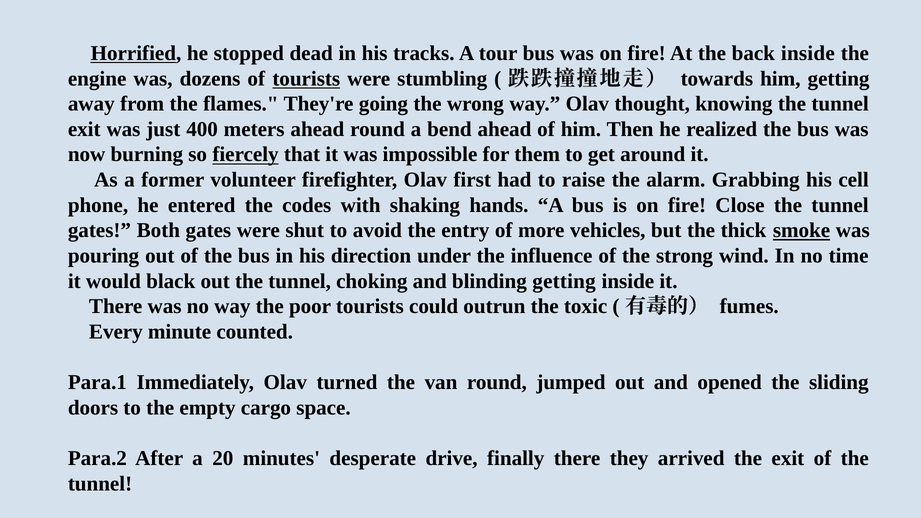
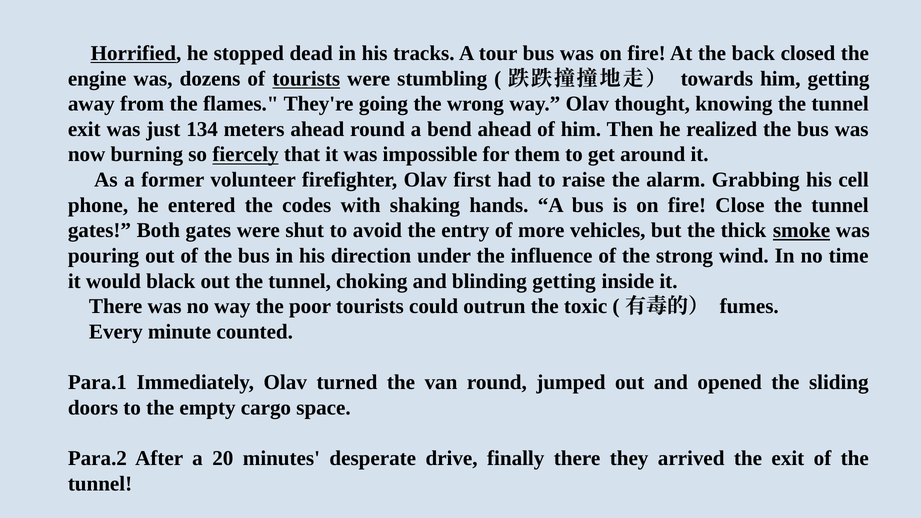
back inside: inside -> closed (808, 53)
400: 400 -> 134 (202, 129)
